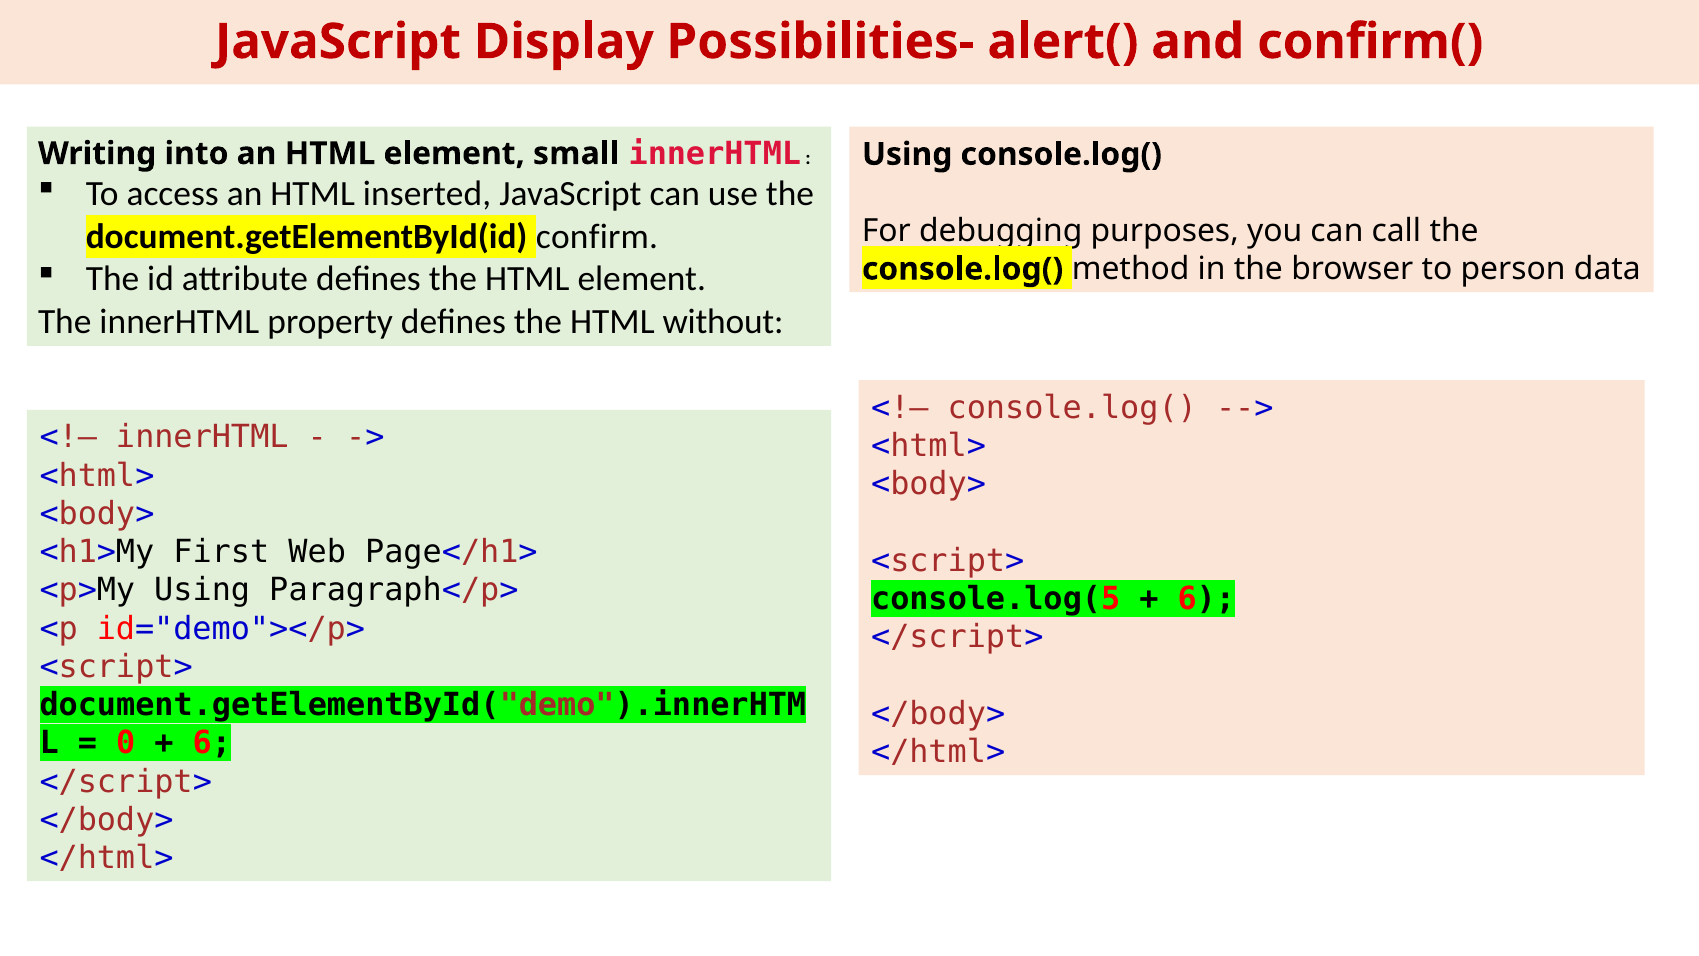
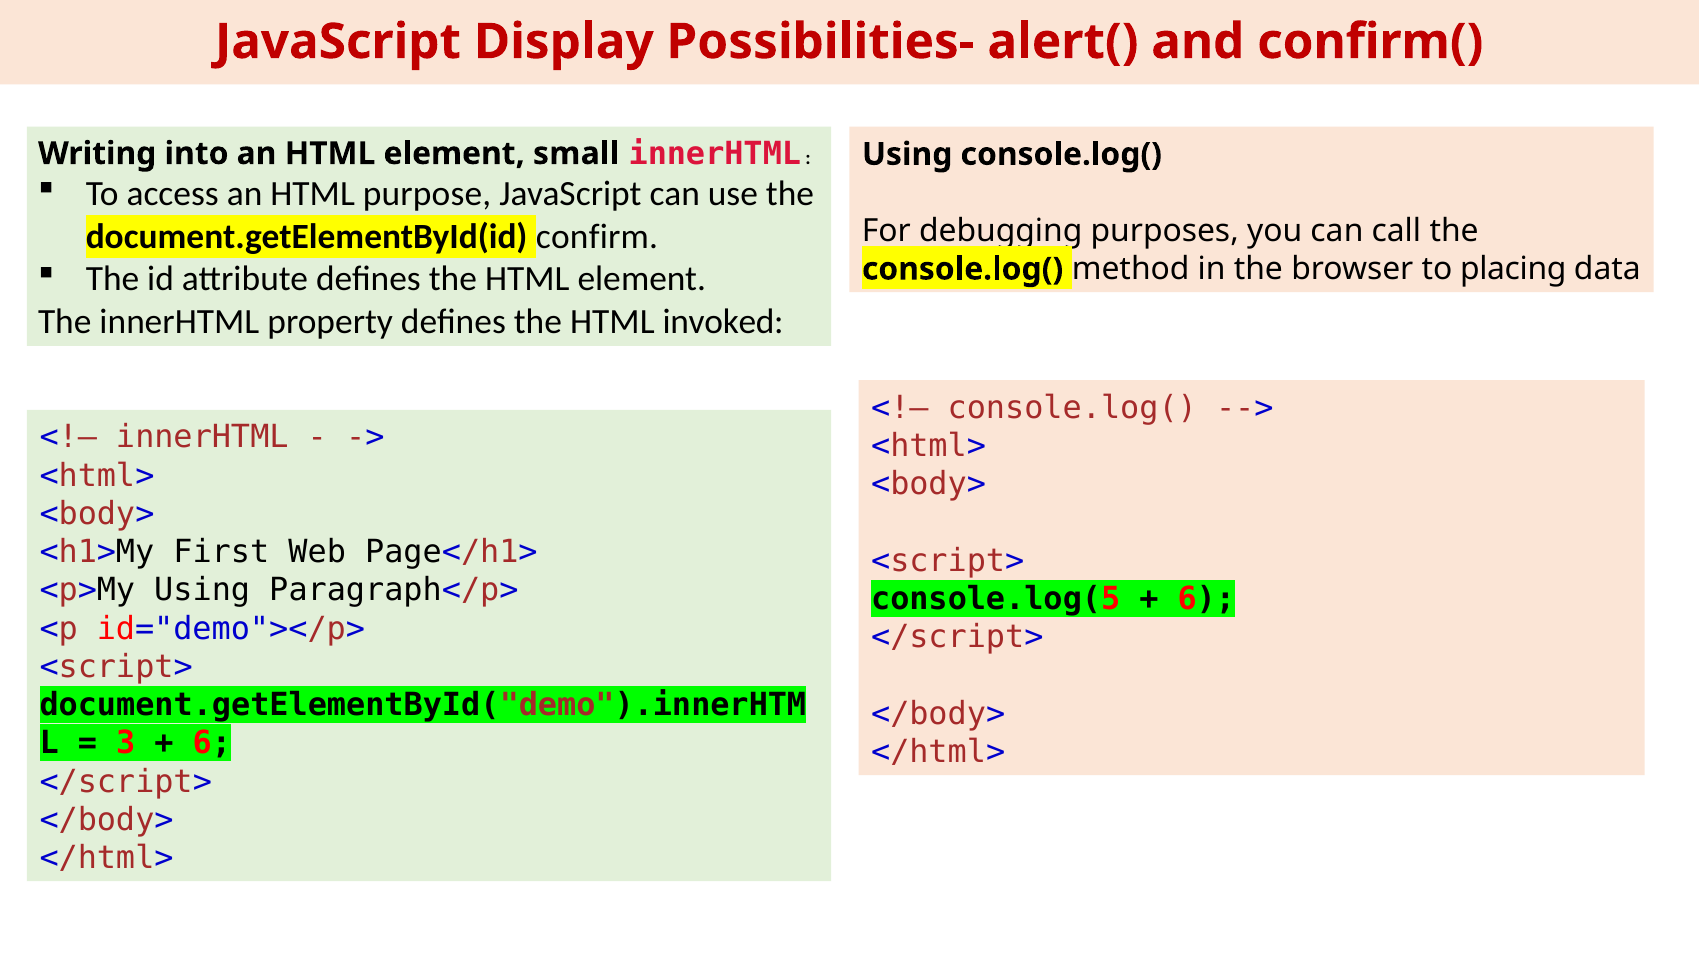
inserted: inserted -> purpose (427, 194)
person: person -> placing (1513, 269)
without: without -> invoked (723, 322)
0: 0 -> 3 (126, 743)
